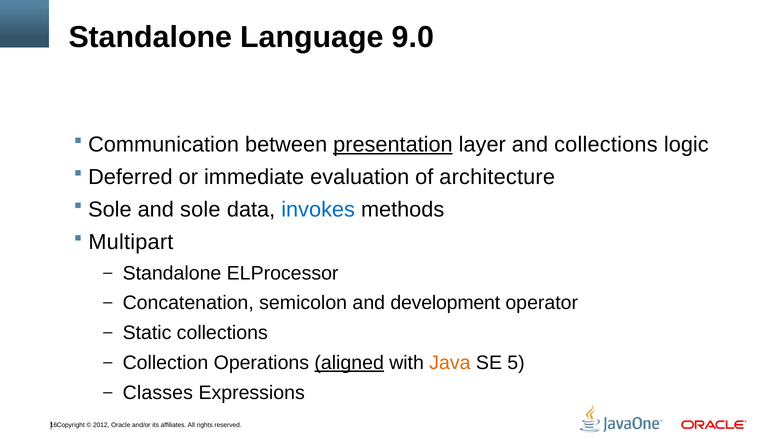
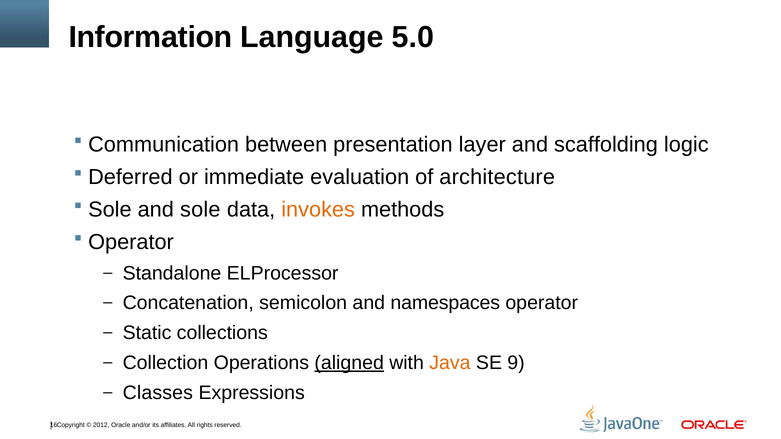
Standalone: Standalone -> Information (151, 37)
9.0: 9.0 -> 5.0 (413, 37)
presentation underline: present -> none (393, 145)
and collections: collections -> scaffolding (606, 145)
invokes colour: blue -> orange (318, 210)
Multipart: Multipart -> Operator (131, 242)
development: development -> namespaces (445, 303)
5: 5 -> 9 (516, 363)
